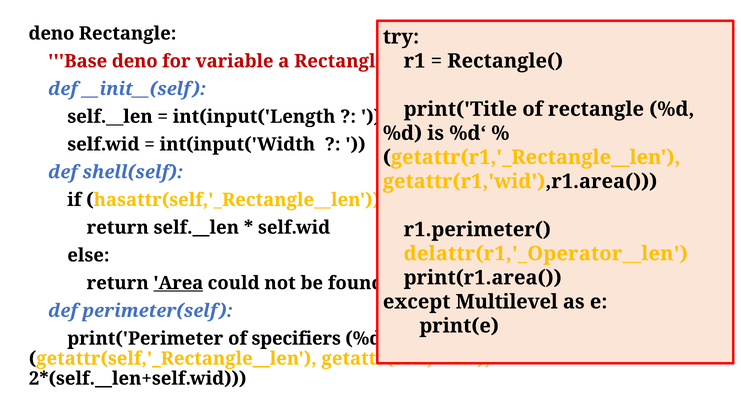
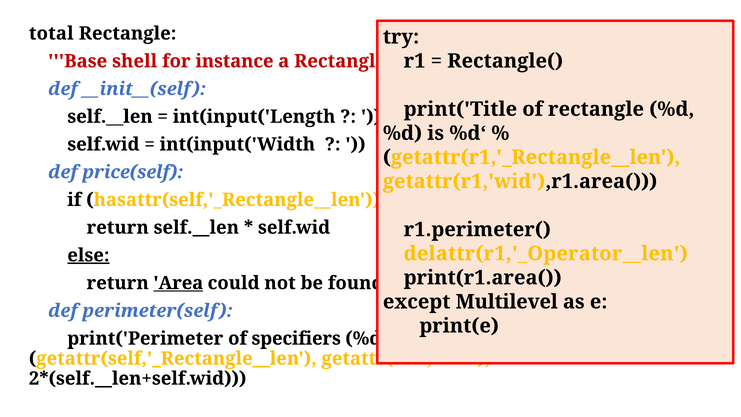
deno: deno -> total (51, 33)
Base deno: deno -> shell (135, 61)
variable: variable -> instance (234, 61)
shell(self: shell(self -> price(self (133, 172)
else underline: none -> present (88, 255)
